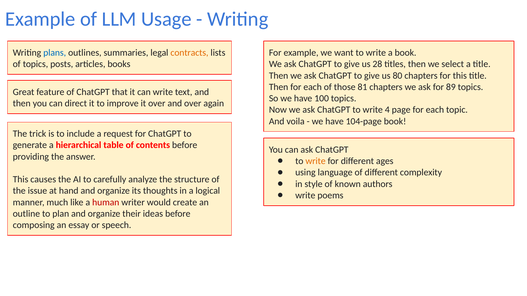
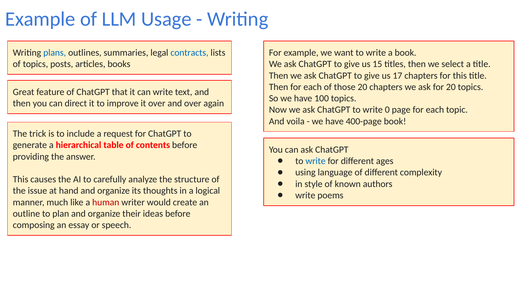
contracts colour: orange -> blue (189, 53)
28: 28 -> 15 (377, 64)
80: 80 -> 17 (397, 76)
those 81: 81 -> 20 (362, 87)
for 89: 89 -> 20 (451, 87)
4: 4 -> 0 (387, 110)
104-page: 104-page -> 400-page (364, 121)
write colour: orange -> blue (316, 161)
